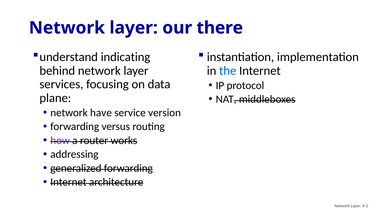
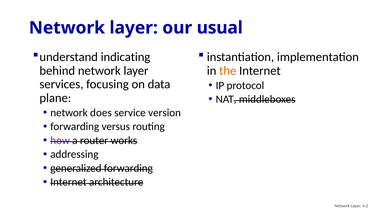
there: there -> usual (220, 28)
the colour: blue -> orange (228, 71)
have: have -> does (101, 112)
